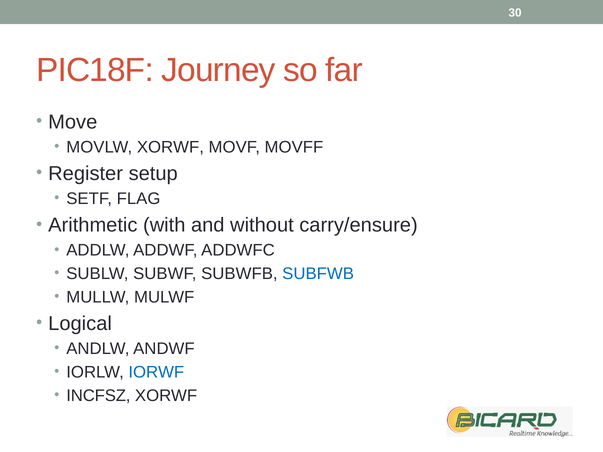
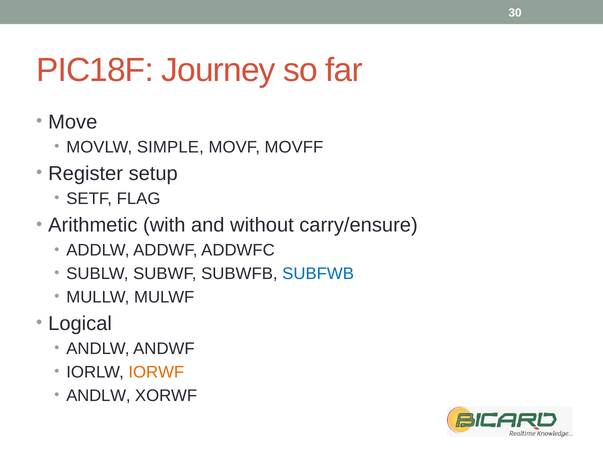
MOVLW XORWF: XORWF -> SIMPLE (170, 147)
IORWF colour: blue -> orange (156, 372)
INCFSZ: INCFSZ -> ANDLW (98, 396)
